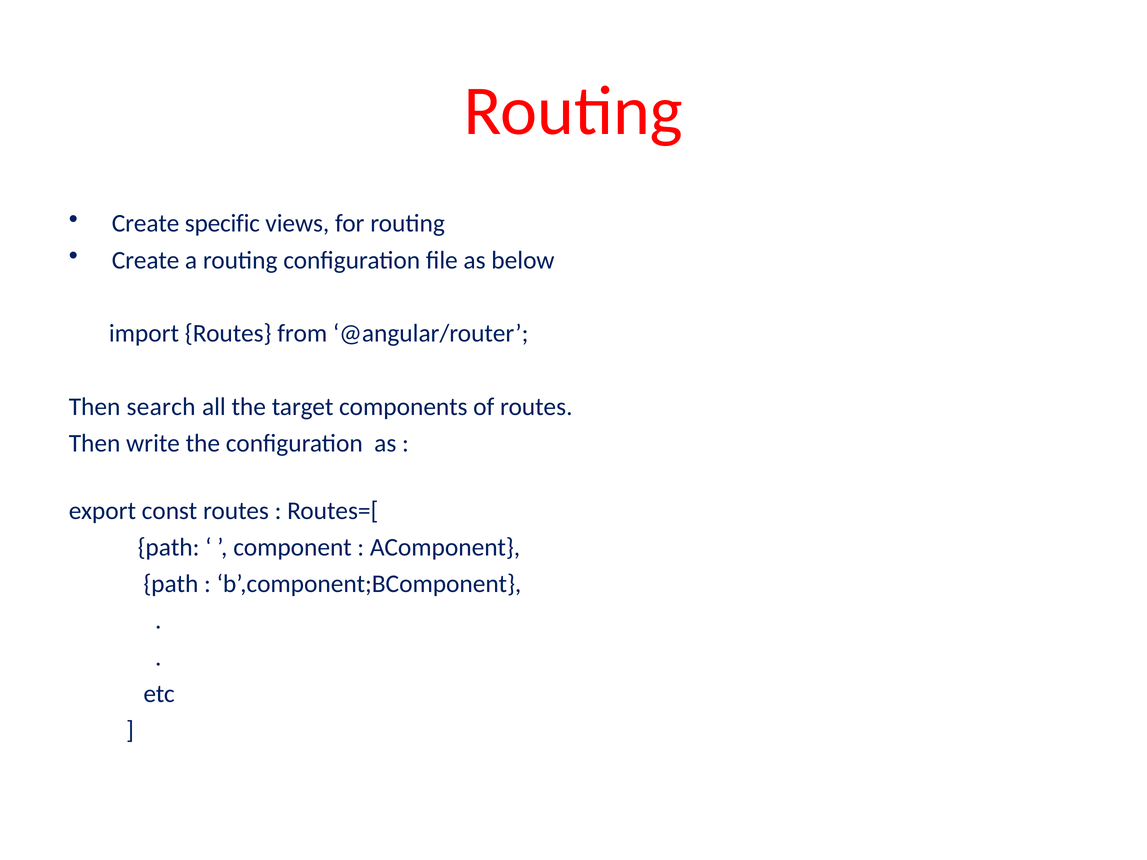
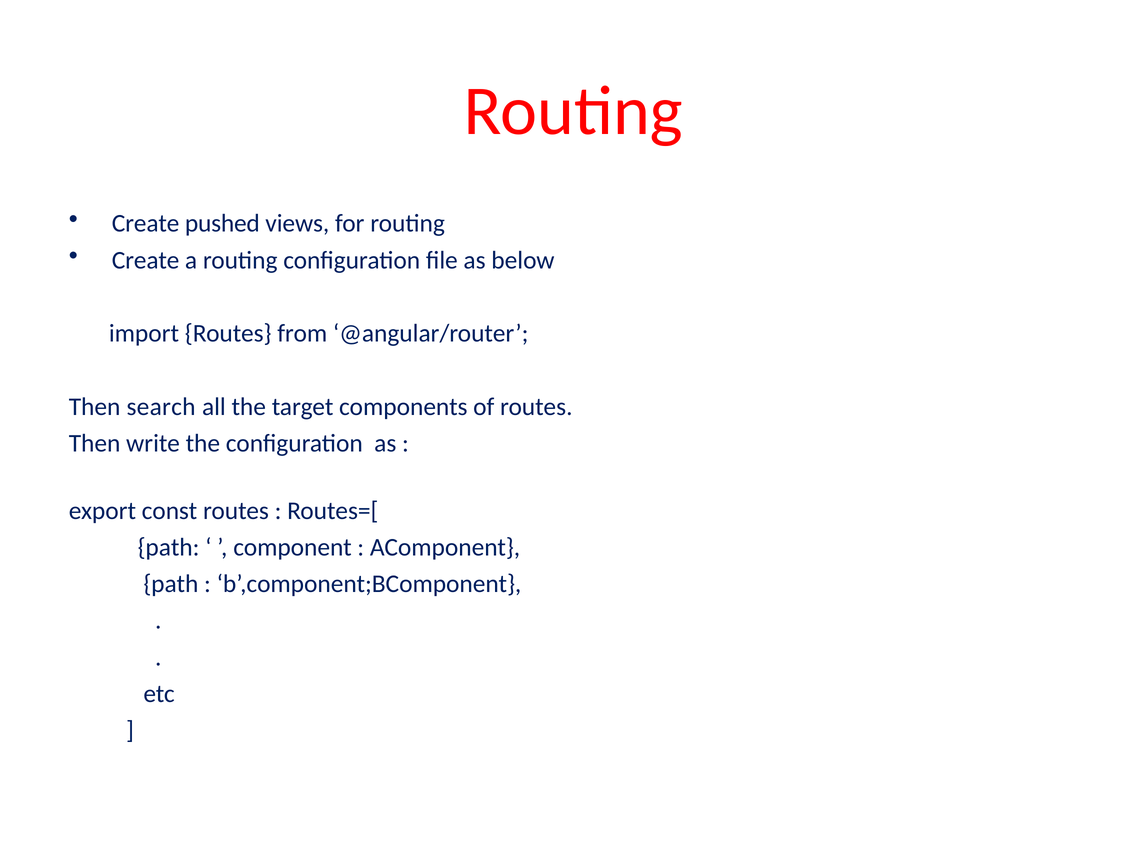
specific: specific -> pushed (222, 224)
